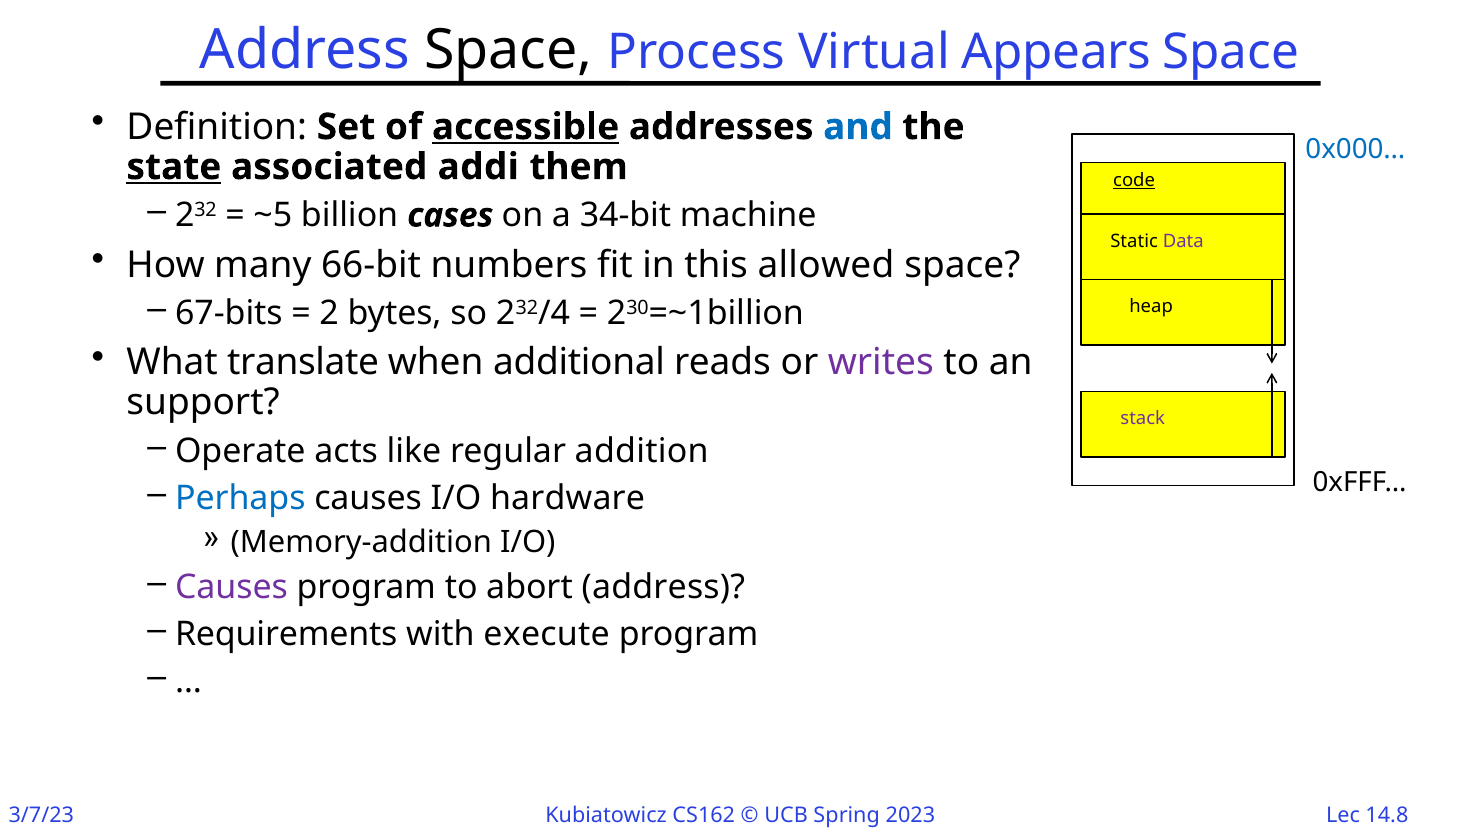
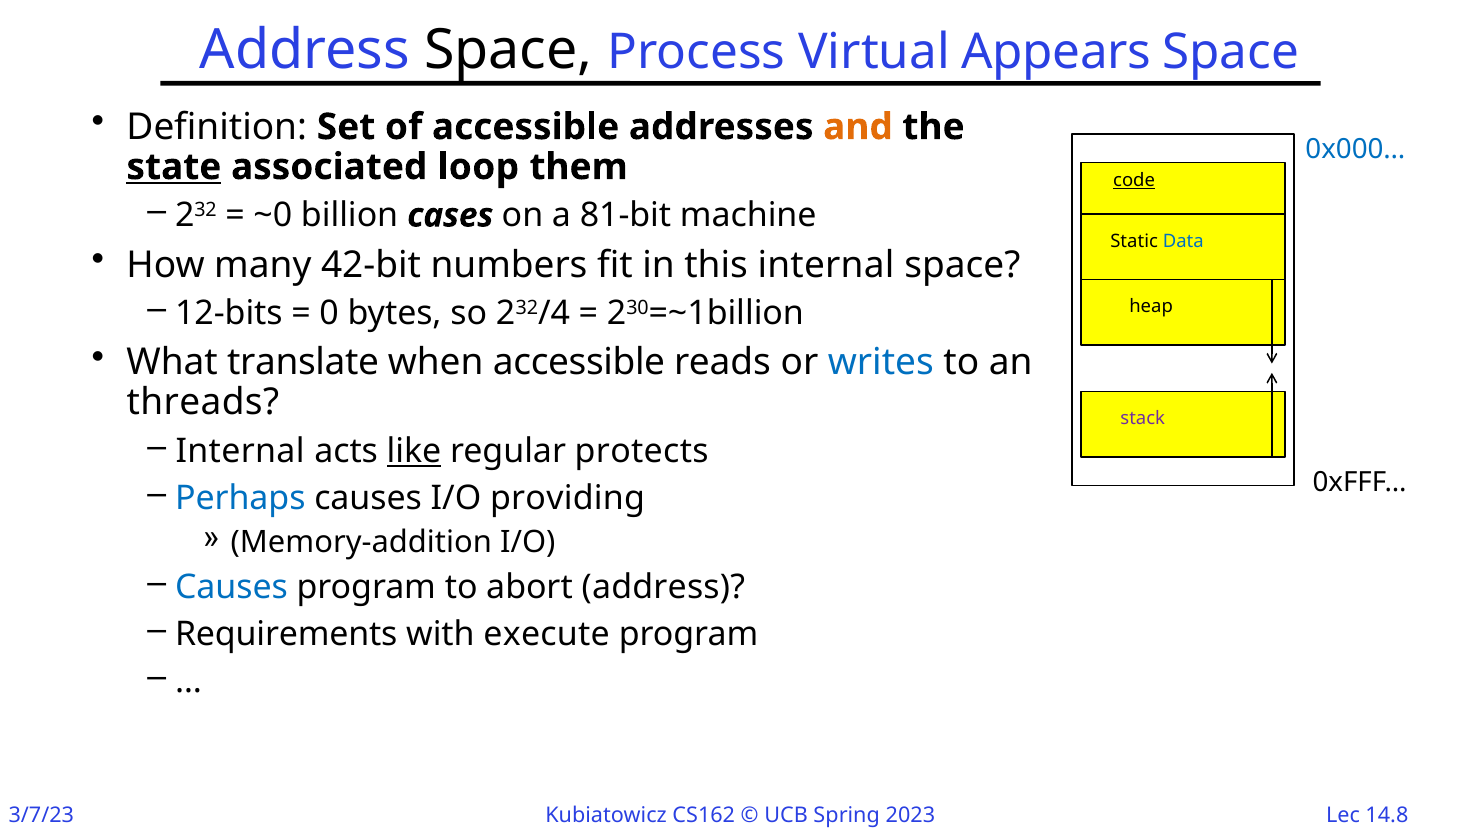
accessible underline: present -> none (526, 127)
and colour: blue -> orange (858, 127)
addi: addi -> loop (478, 167)
~5: ~5 -> ~0 (273, 215)
34-bit: 34-bit -> 81-bit (625, 215)
Data colour: purple -> blue (1183, 241)
66-bit: 66-bit -> 42-bit (371, 265)
this allowed: allowed -> internal (826, 265)
67-bits: 67-bits -> 12-bits (229, 313)
2: 2 -> 0 (329, 313)
when additional: additional -> accessible (579, 363)
writes colour: purple -> blue (881, 363)
support: support -> threads (203, 403)
Operate: Operate -> Internal (240, 451)
like underline: none -> present (414, 451)
addition: addition -> protects (642, 451)
hardware: hardware -> providing (568, 498)
Causes colour: purple -> blue (231, 587)
